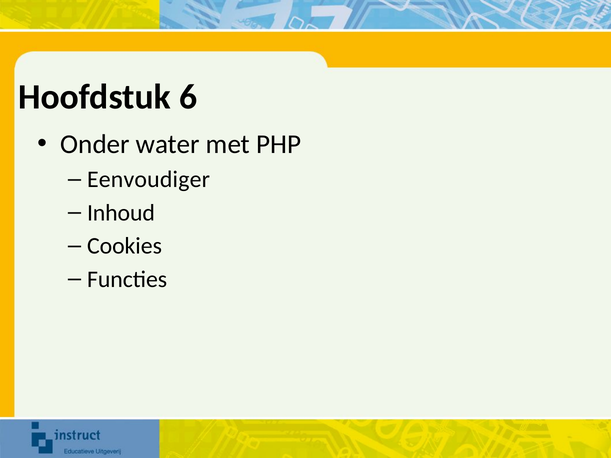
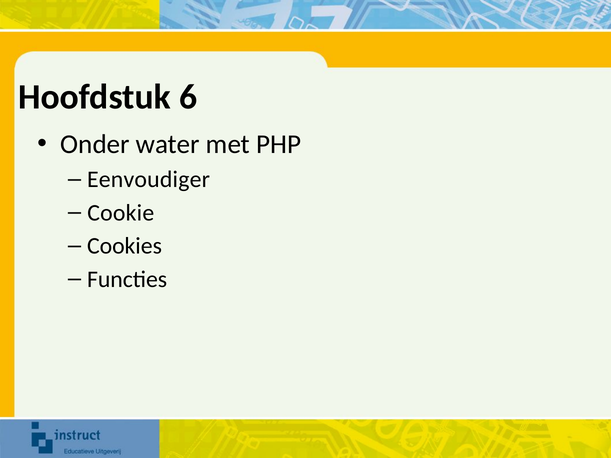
Inhoud: Inhoud -> Cookie (121, 213)
